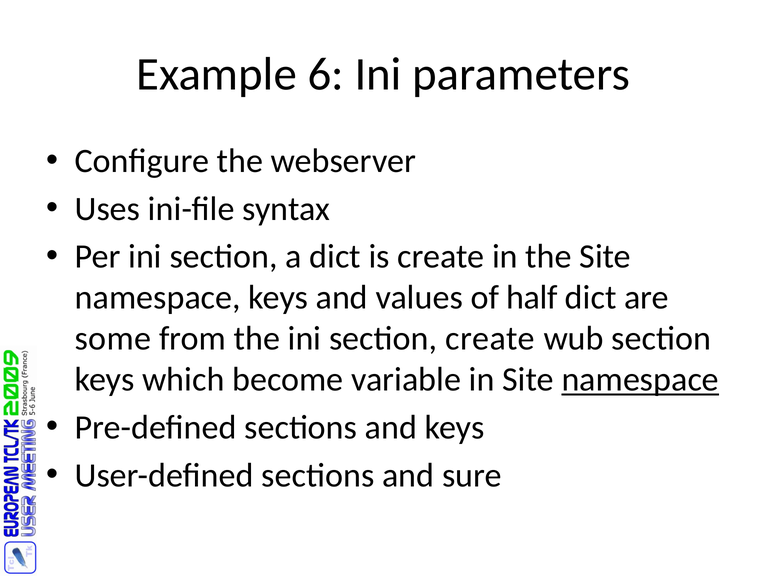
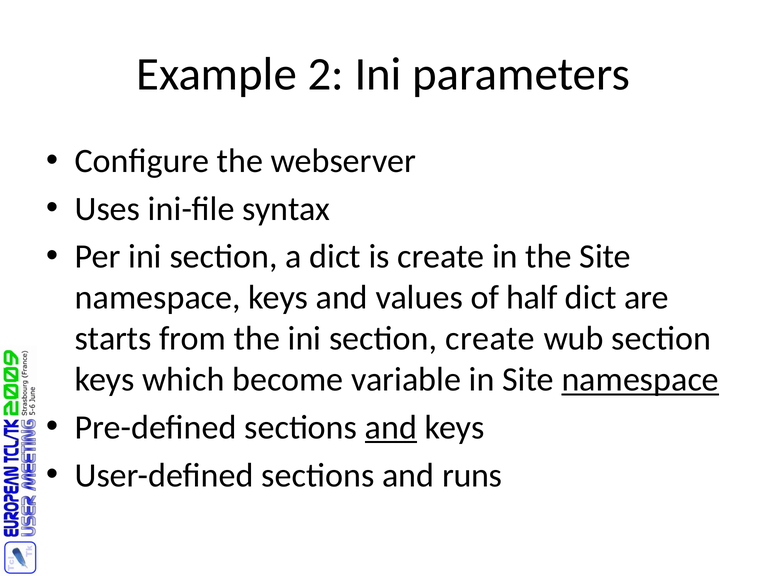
6: 6 -> 2 (326, 74)
some: some -> starts (113, 338)
and underline: none -> present (391, 427)
sure: sure -> runs (472, 475)
